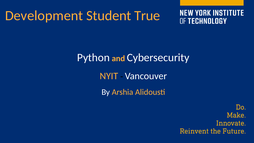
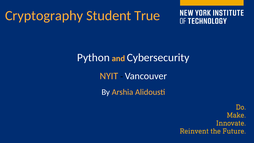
Development: Development -> Cryptography (44, 16)
